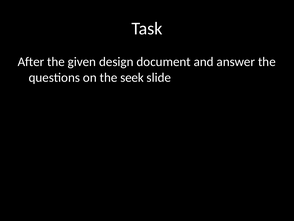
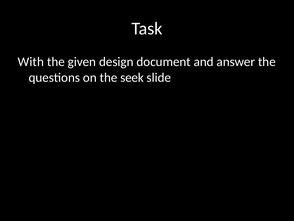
After: After -> With (31, 62)
